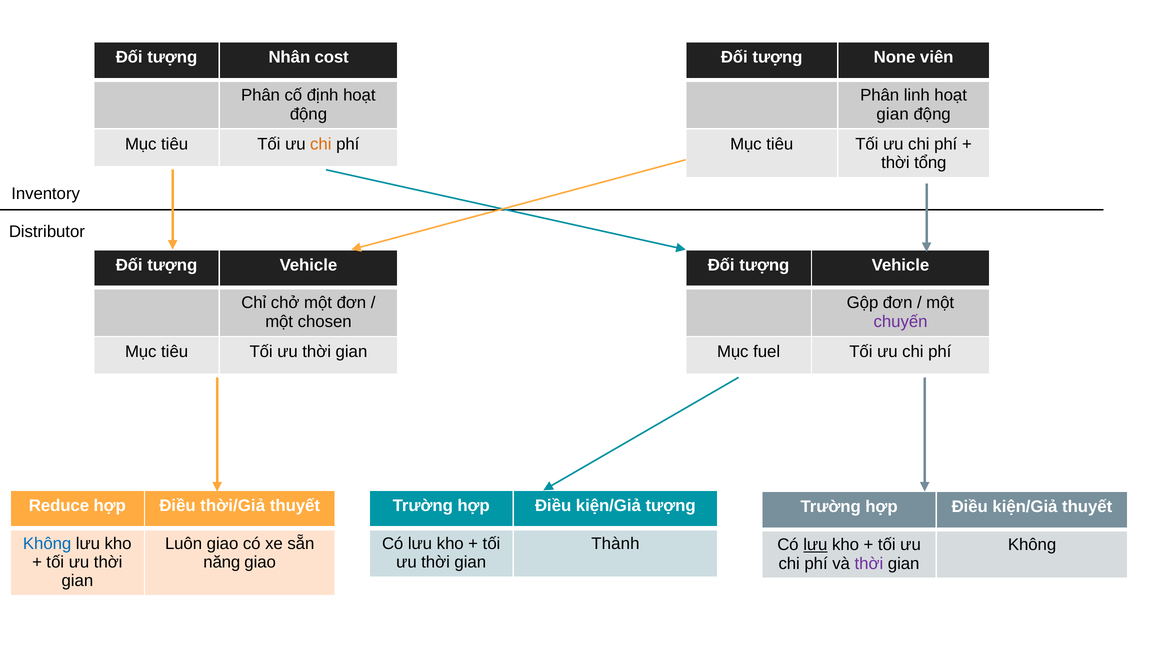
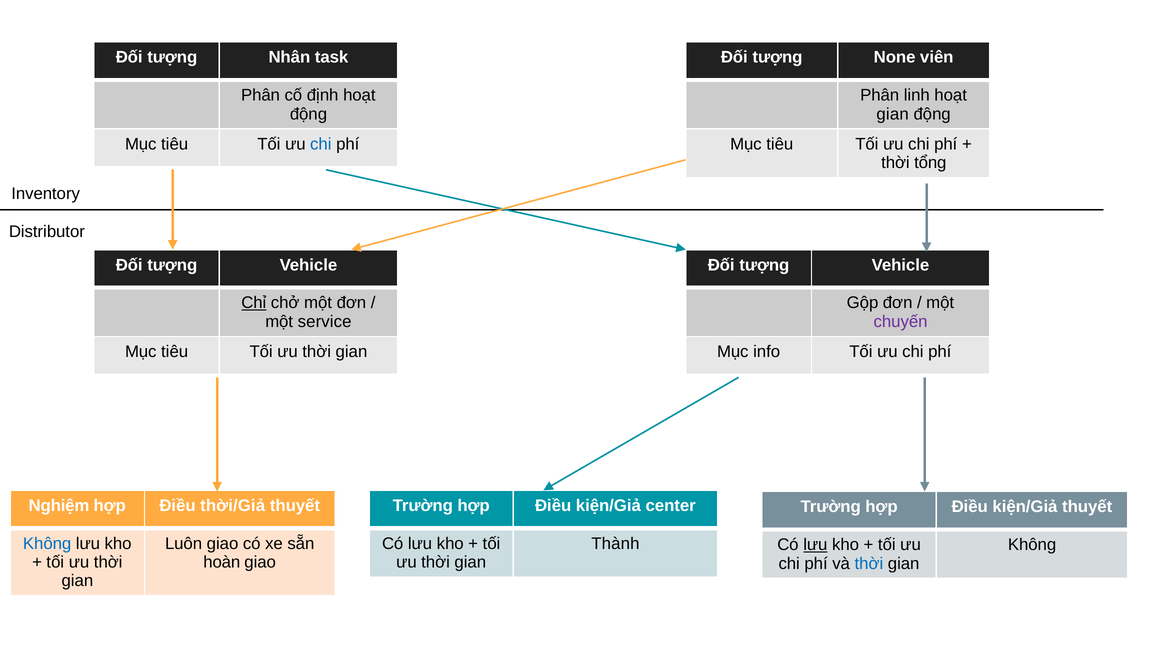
cost: cost -> task (332, 57)
chi colour: orange -> blue (321, 144)
Chỉ underline: none -> present (254, 303)
chosen: chosen -> service (325, 322)
fuel: fuel -> info (767, 352)
Reduce: Reduce -> Nghiệm (59, 506)
kiện/Giả tượng: tượng -> center (671, 506)
năng: năng -> hoàn (222, 562)
thời colour: purple -> blue (869, 564)
